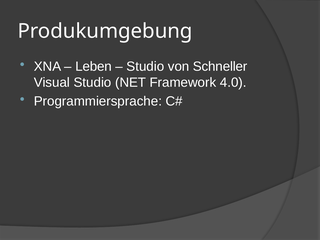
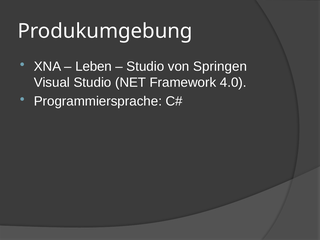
Schneller: Schneller -> Springen (220, 67)
